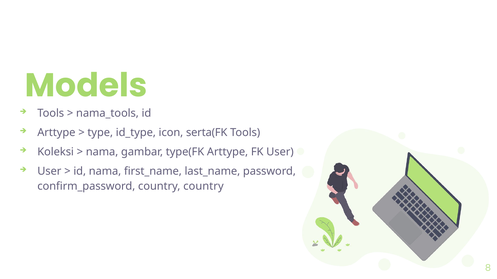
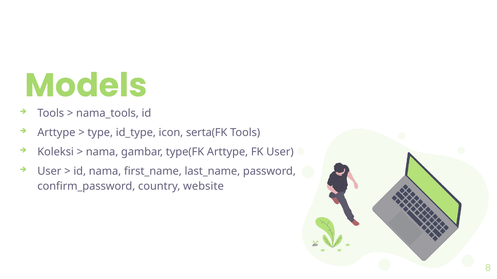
country country: country -> website (203, 187)
